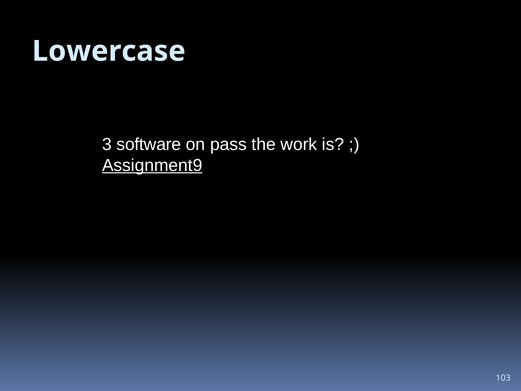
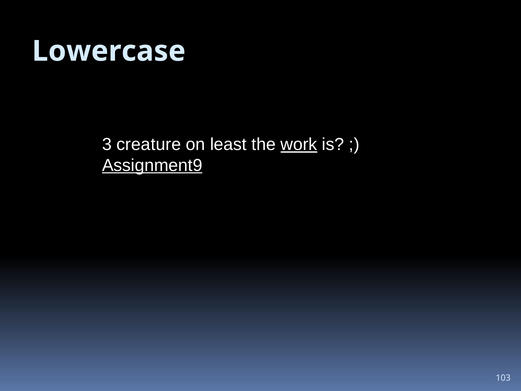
software: software -> creature (149, 144)
pass: pass -> least (228, 144)
work underline: none -> present (299, 144)
